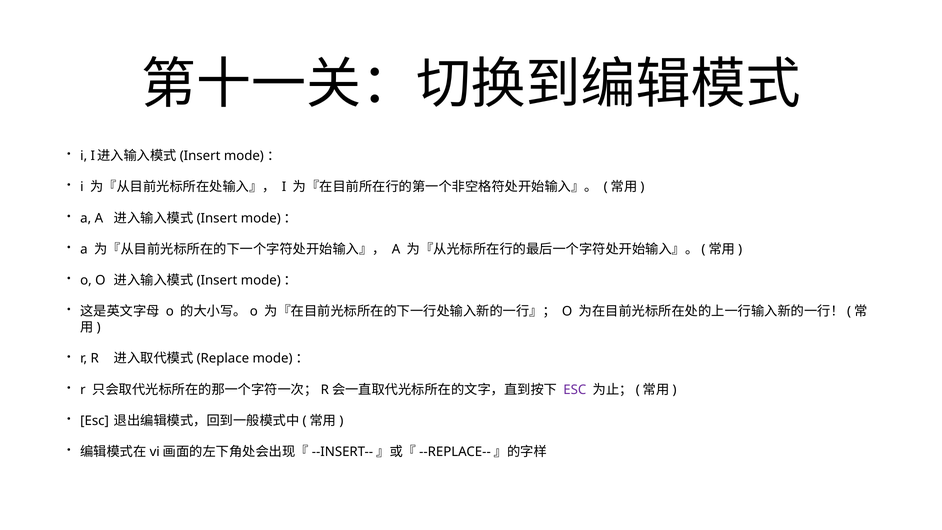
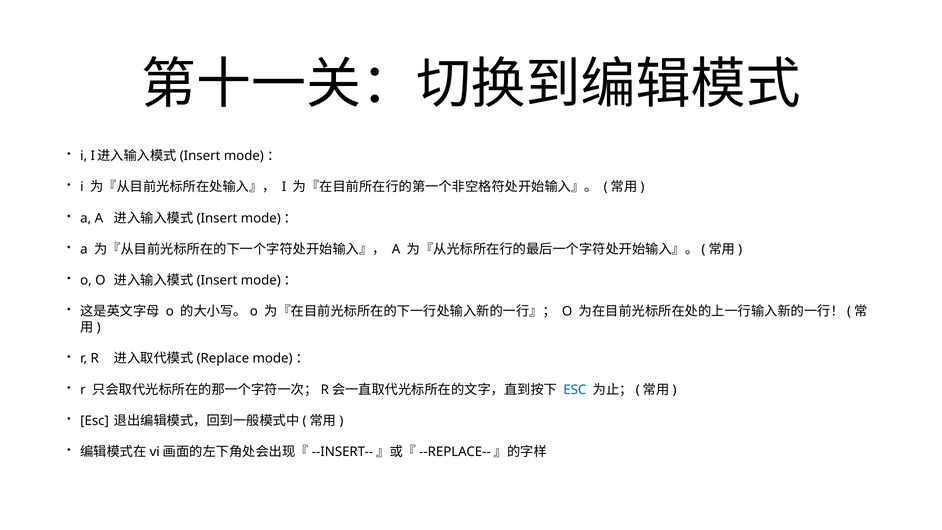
ESC colour: purple -> blue (575, 390)
